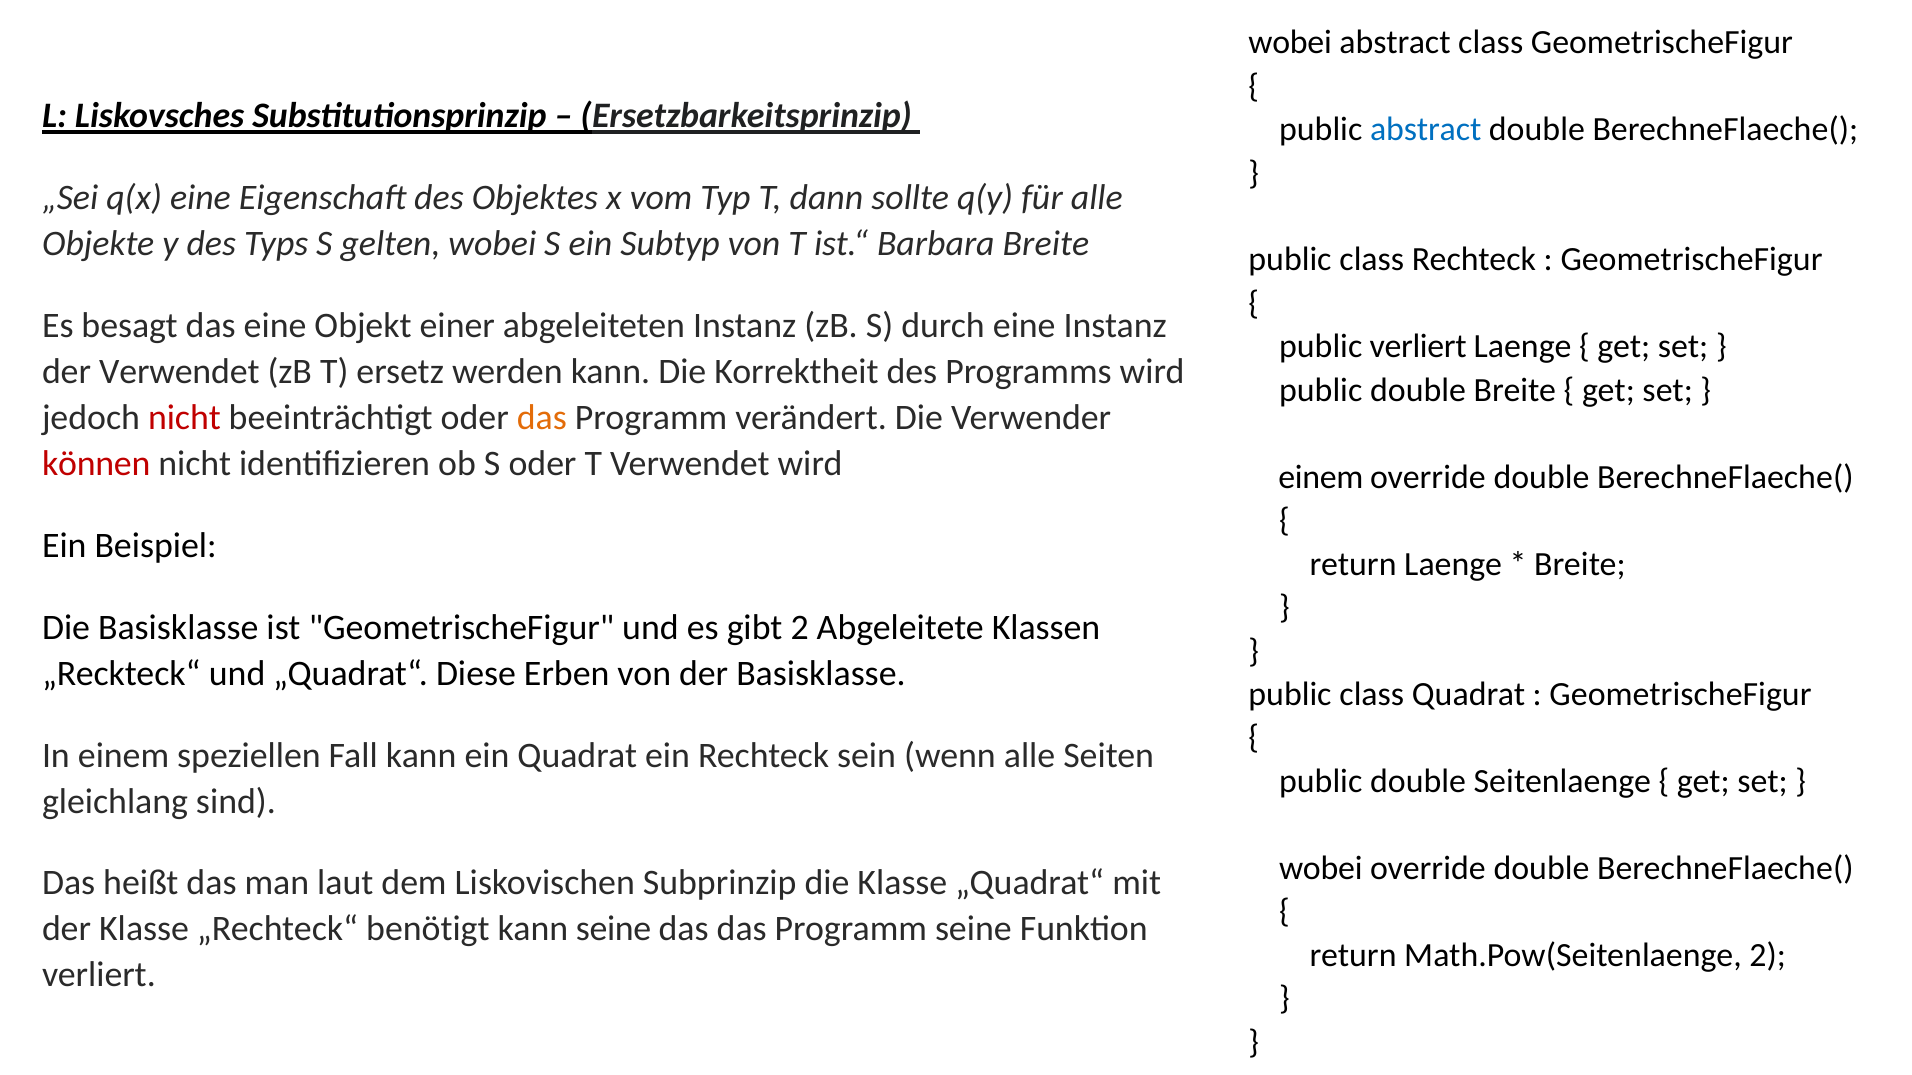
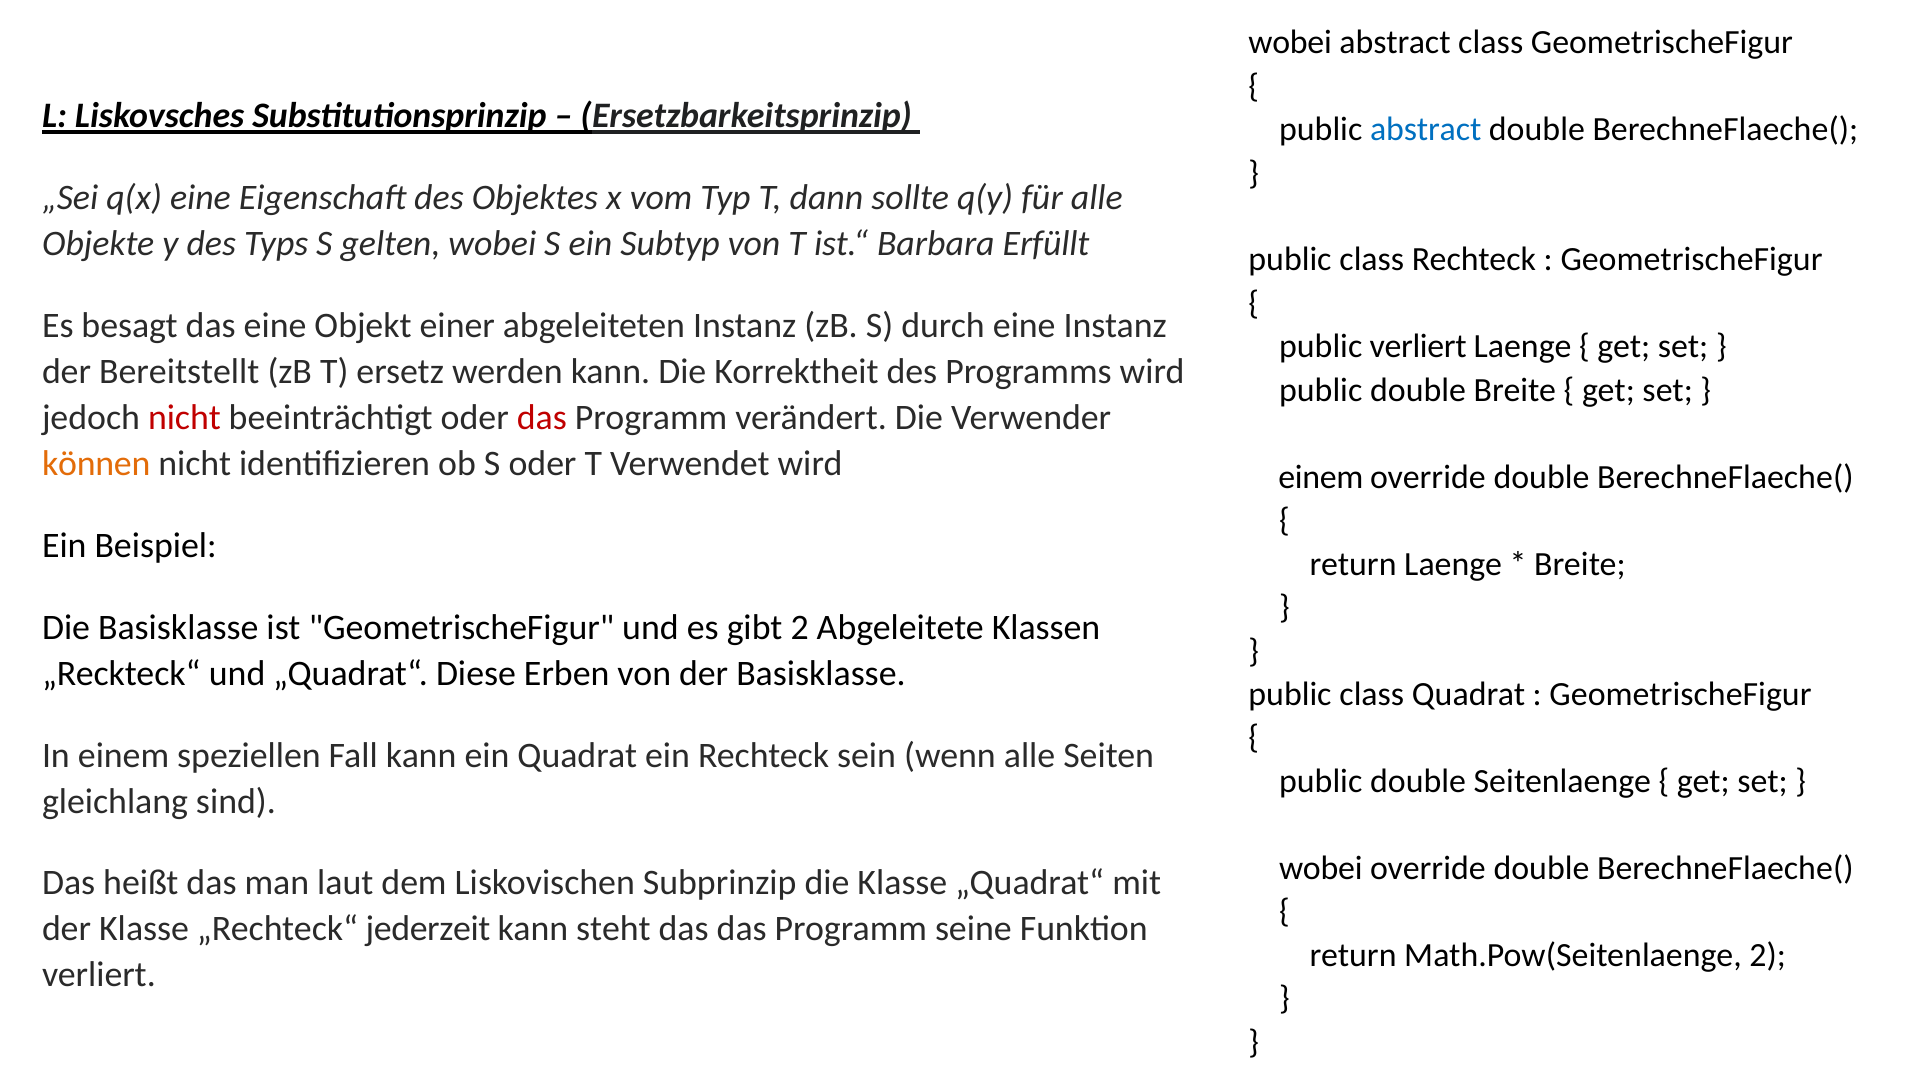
Barbara Breite: Breite -> Erfüllt (1046, 244)
der Verwendet: Verwendet -> Bereitstellt (179, 372)
das colour: orange -> red (542, 418)
können colour: red -> orange (96, 464)
benötigt: benötigt -> jederzeit (428, 929)
kann seine: seine -> steht (613, 929)
